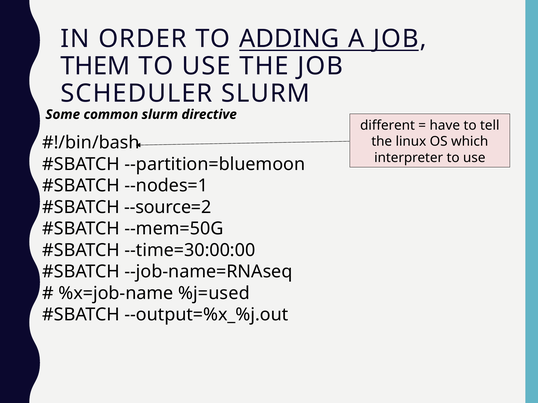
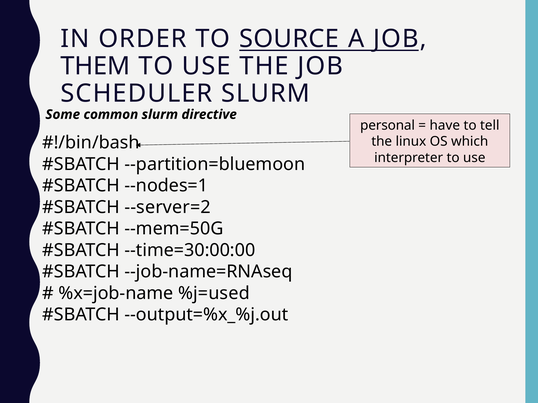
ADDING: ADDING -> SOURCE (289, 39)
different: different -> personal (388, 125)
--source=2: --source=2 -> --server=2 (168, 207)
